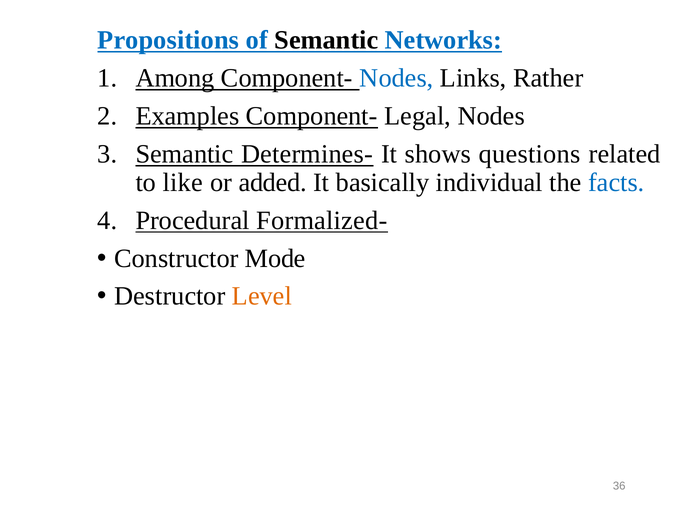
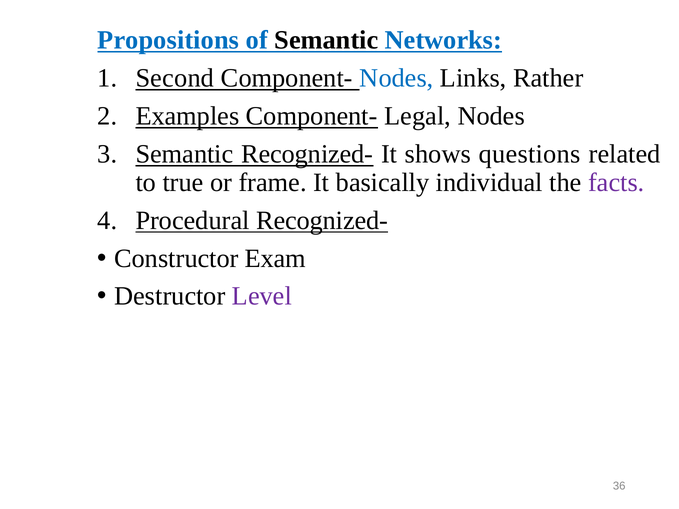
Among: Among -> Second (175, 78)
Semantic Determines-: Determines- -> Recognized- (307, 154)
like: like -> true (183, 183)
added: added -> frame (273, 183)
facts colour: blue -> purple (616, 183)
Procedural Formalized-: Formalized- -> Recognized- (322, 221)
Mode: Mode -> Exam (275, 258)
Level colour: orange -> purple (262, 296)
